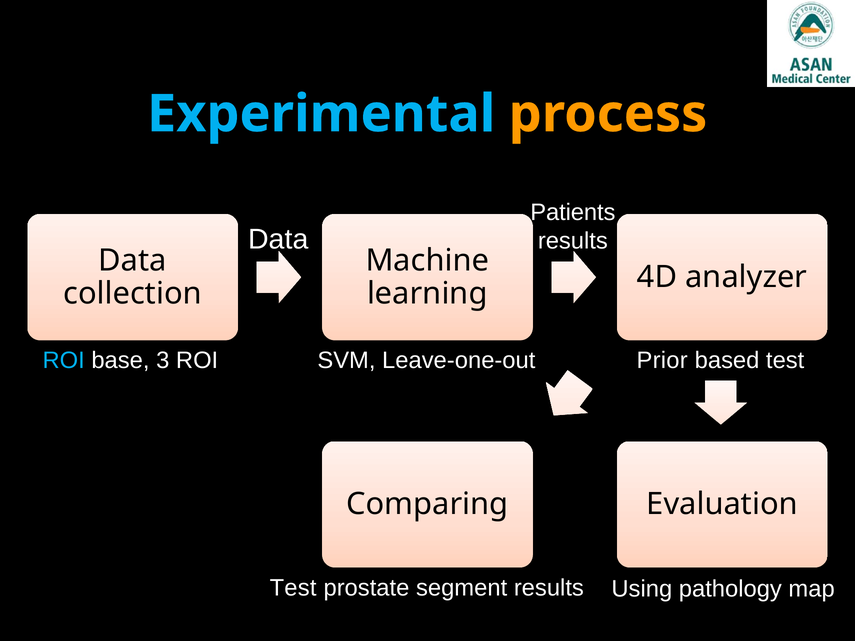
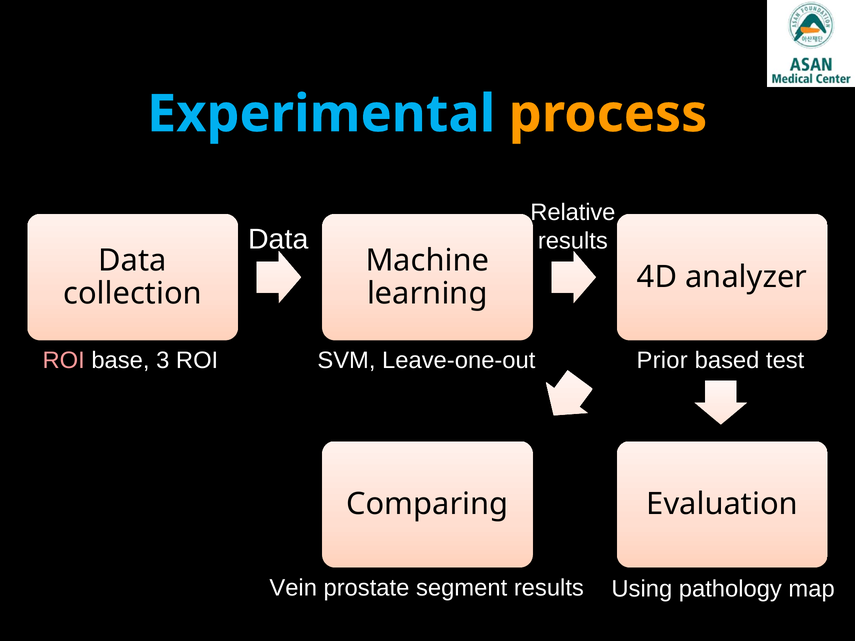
Patients: Patients -> Relative (573, 212)
ROI colour: light blue -> pink (64, 361)
Test: Test -> Vein (293, 588)
